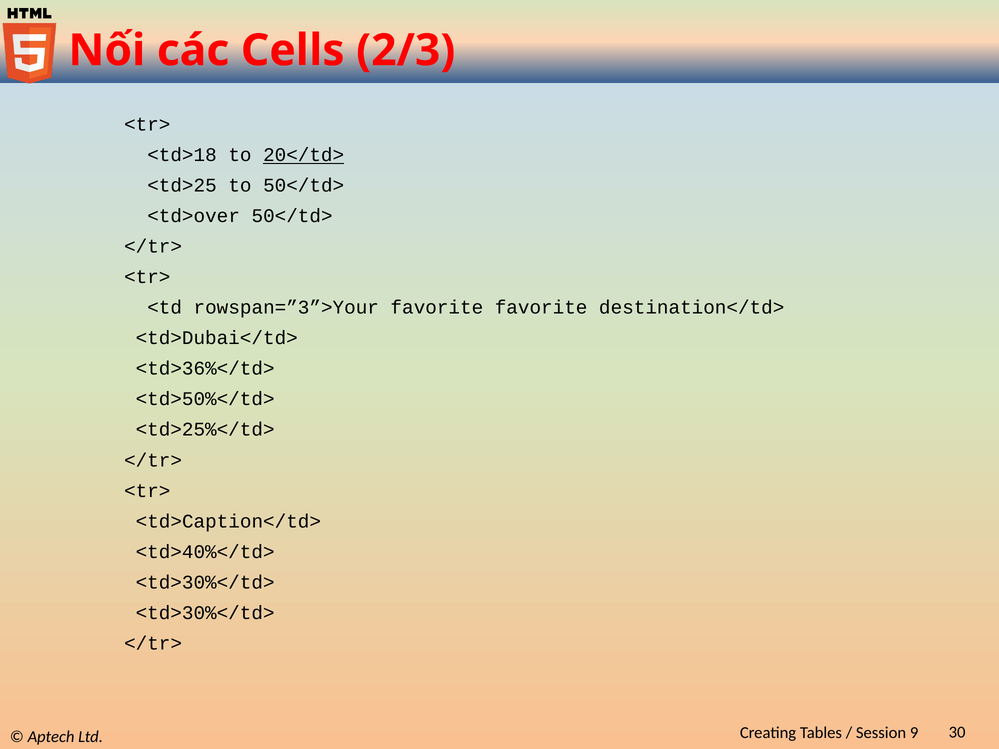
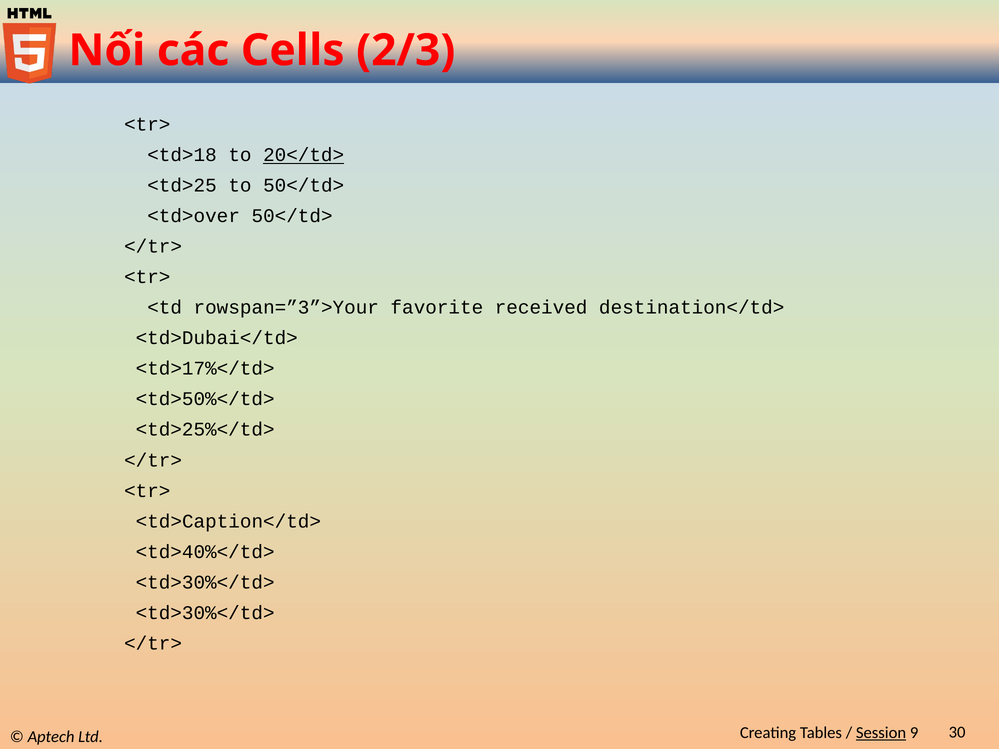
favorite favorite: favorite -> received (541, 308)
<td>36%</td>: <td>36%</td> -> <td>17%</td> (205, 369)
Session underline: none -> present (881, 733)
